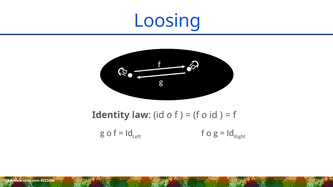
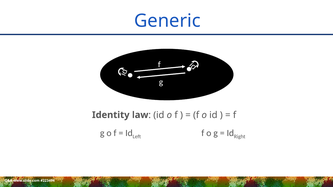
Loosing: Loosing -> Generic (167, 21)
